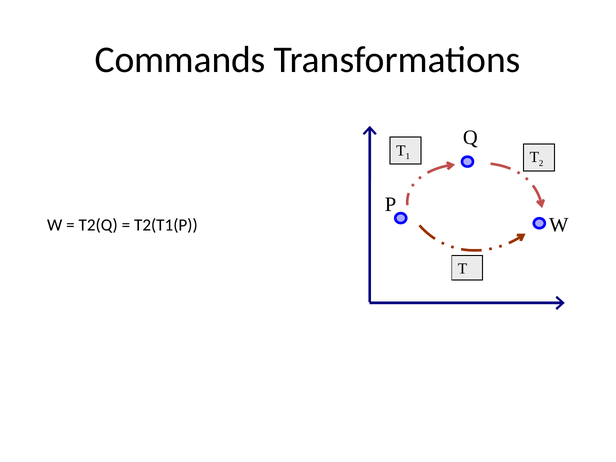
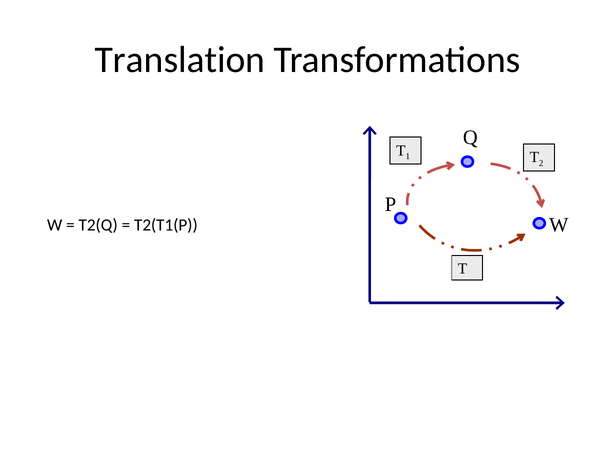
Commands: Commands -> Translation (180, 60)
